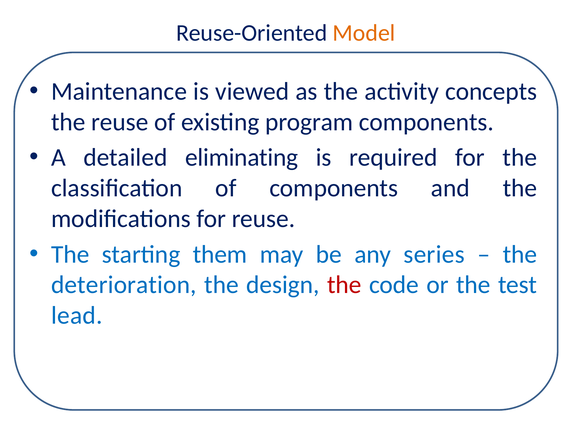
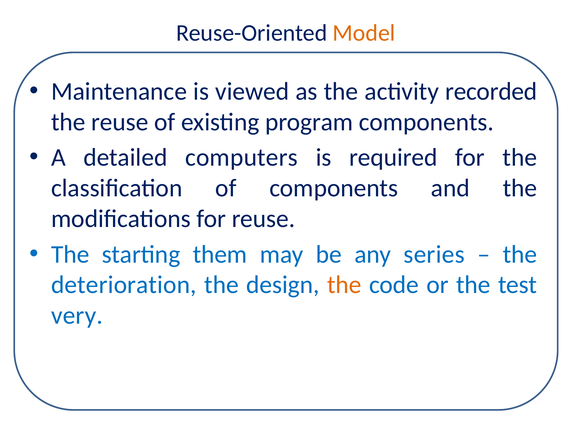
concepts: concepts -> recorded (491, 91)
eliminating: eliminating -> computers (241, 158)
the colour: red -> orange (344, 285)
lead: lead -> very (77, 315)
